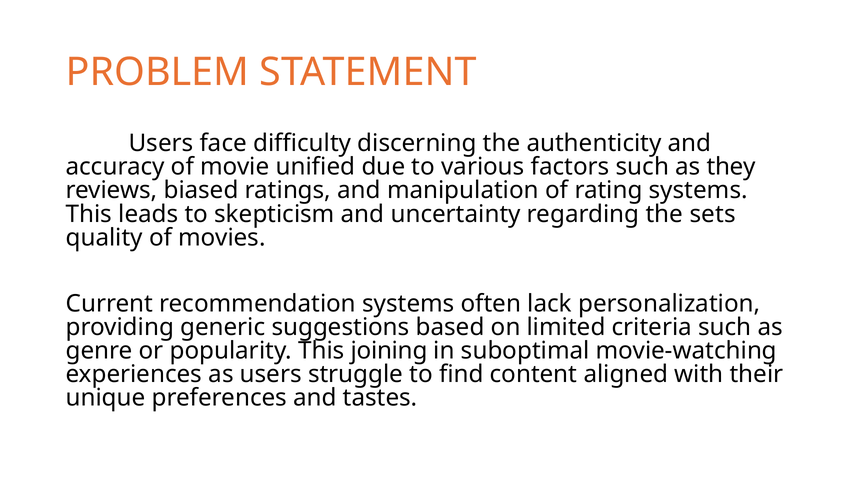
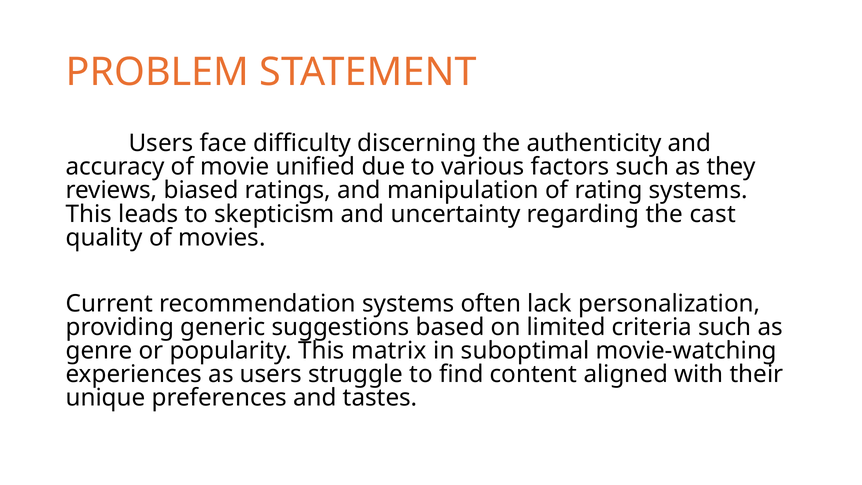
sets: sets -> cast (713, 214)
joining: joining -> matrix (389, 351)
